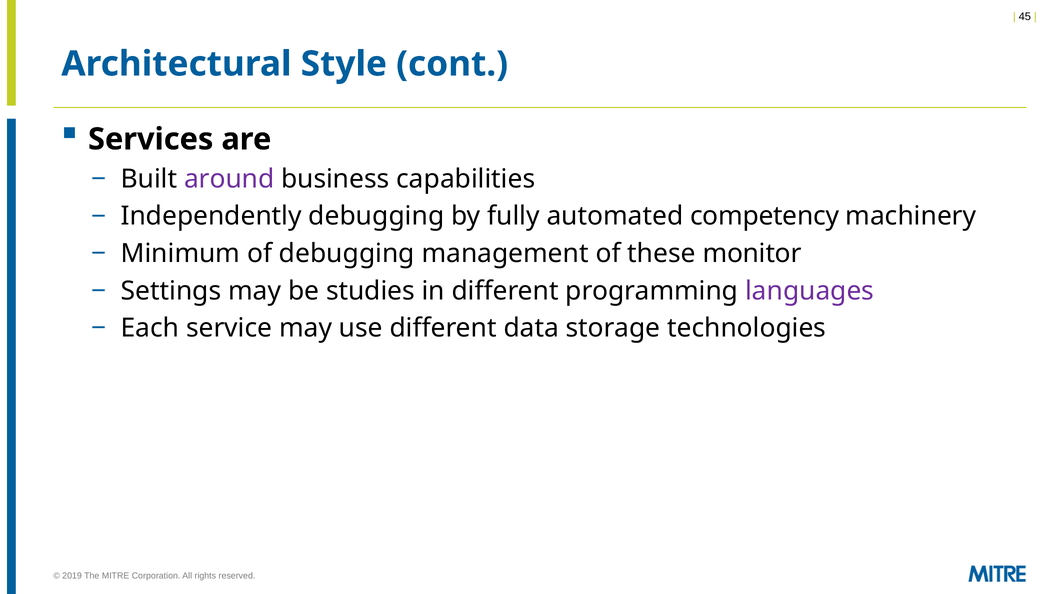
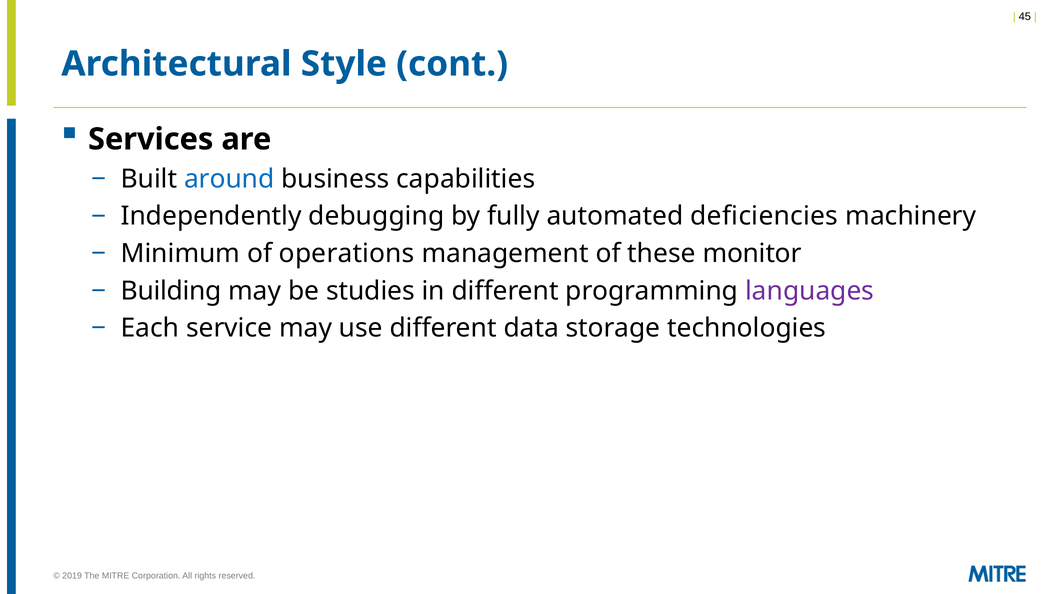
around colour: purple -> blue (229, 179)
competency: competency -> deficiencies (764, 216)
of debugging: debugging -> operations (347, 254)
Settings: Settings -> Building (171, 291)
